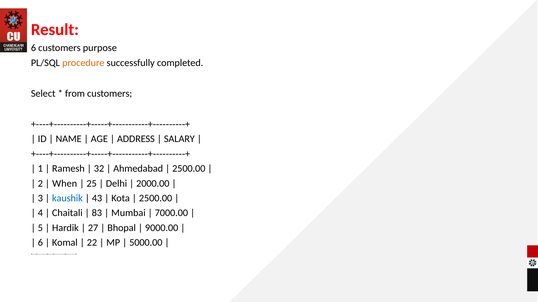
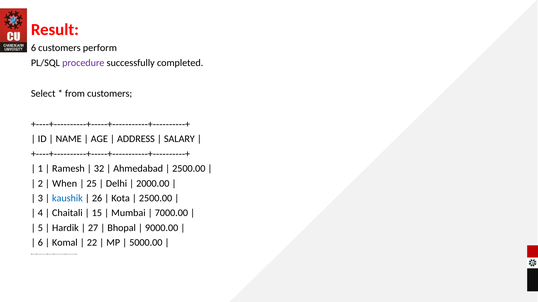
purpose: purpose -> perform (100, 48)
procedure colour: orange -> purple (83, 63)
43: 43 -> 26 (97, 199)
83: 83 -> 15 (97, 213)
